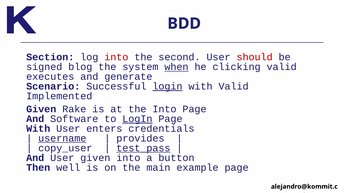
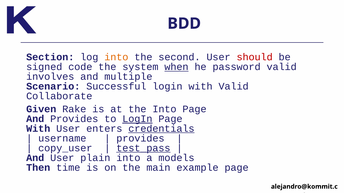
into colour: red -> orange (116, 57)
blog: blog -> code (80, 67)
clicking: clicking -> password (237, 67)
executes: executes -> involves (50, 77)
generate: generate -> multiple (128, 77)
login underline: present -> none (167, 87)
Implemented: Implemented -> Collaborate (59, 96)
And Software: Software -> Provides (74, 119)
credentials underline: none -> present (161, 129)
username underline: present -> none (62, 139)
User given: given -> plain (95, 158)
button: button -> models (176, 158)
well: well -> time (68, 168)
